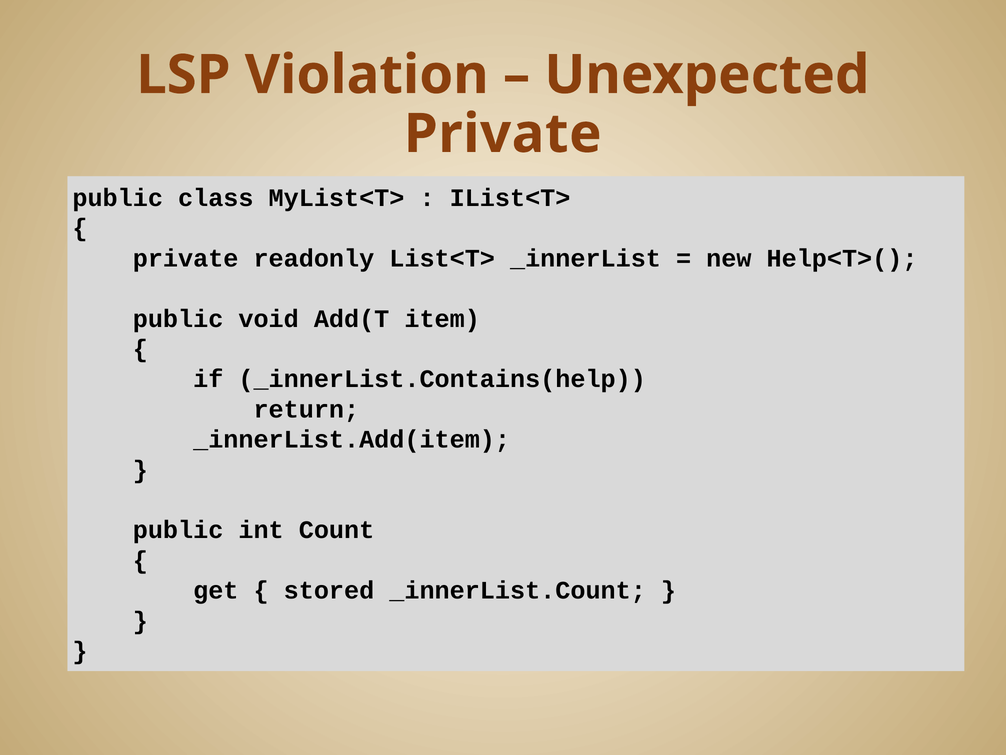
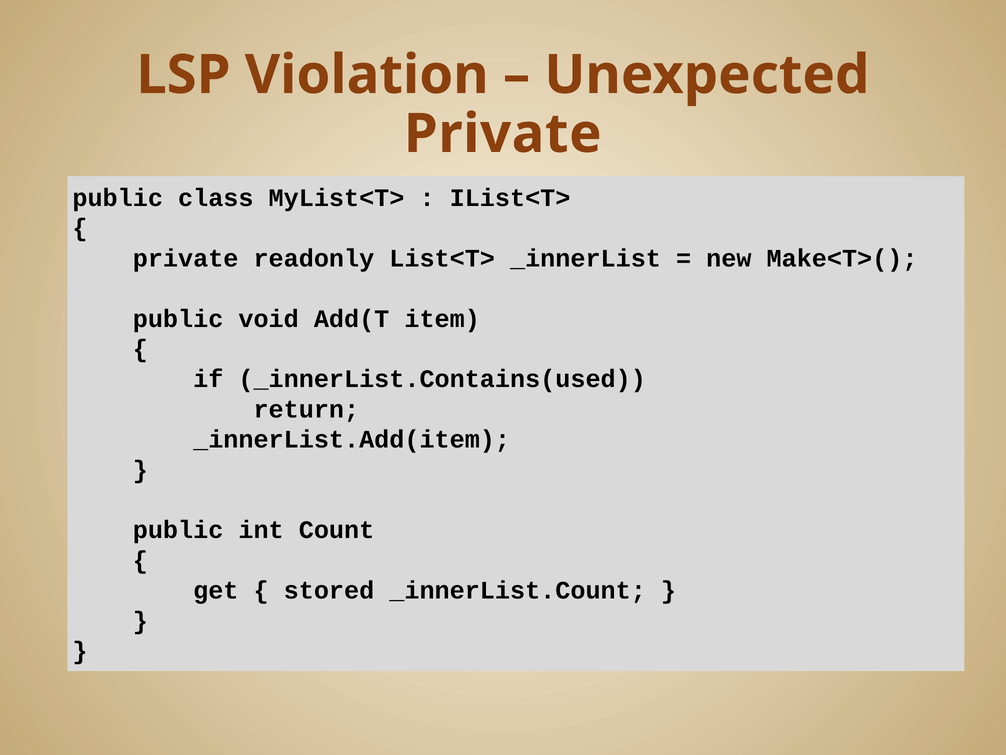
Help<T>(: Help<T>( -> Make<T>( (842, 258)
_innerList.Contains(help: _innerList.Contains(help -> _innerList.Contains(used (442, 379)
